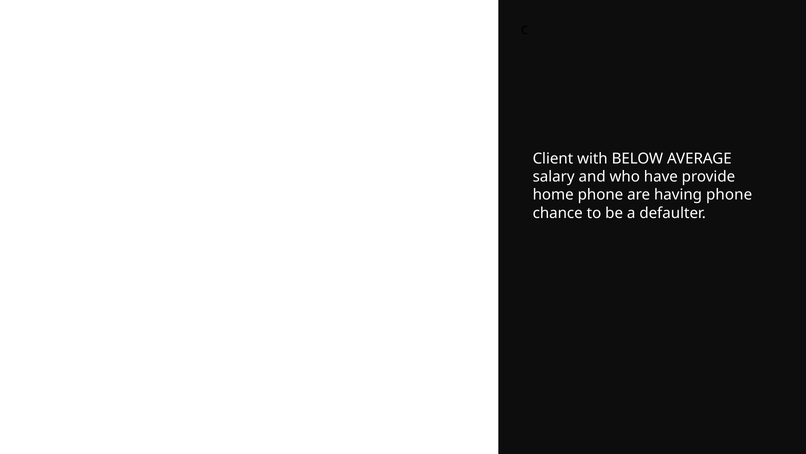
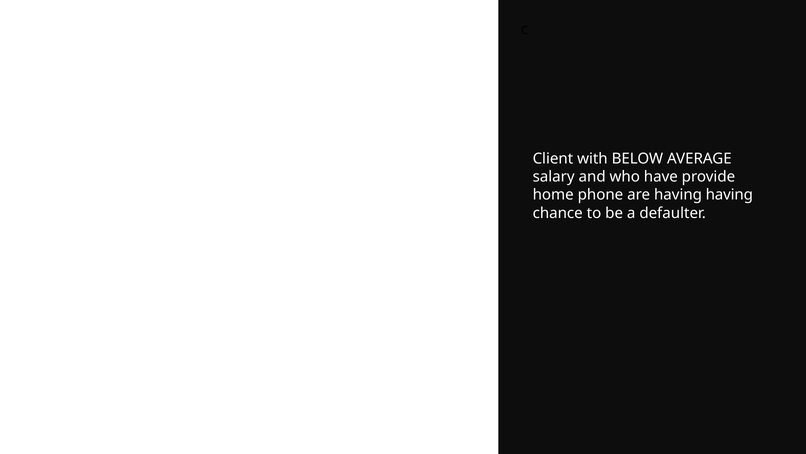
having phone: phone -> having (729, 195)
